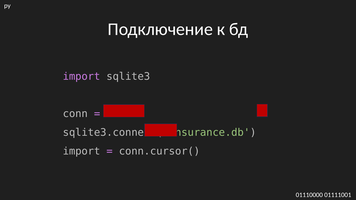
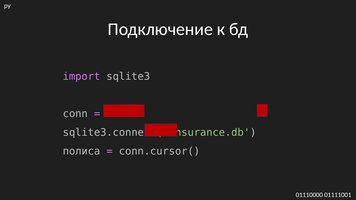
import: import -> полиса (81, 151)
